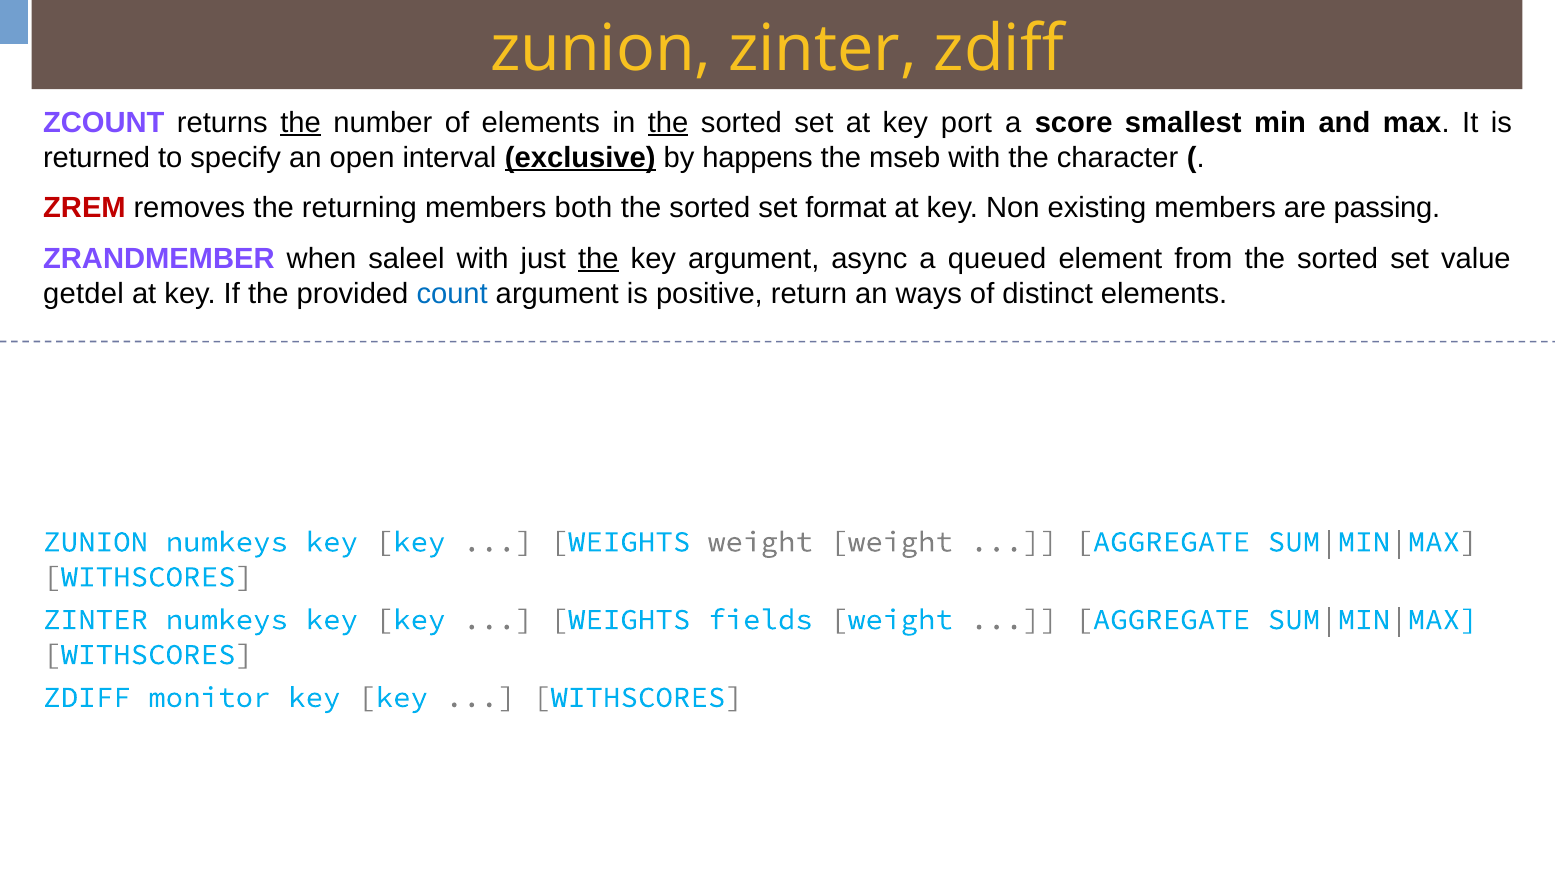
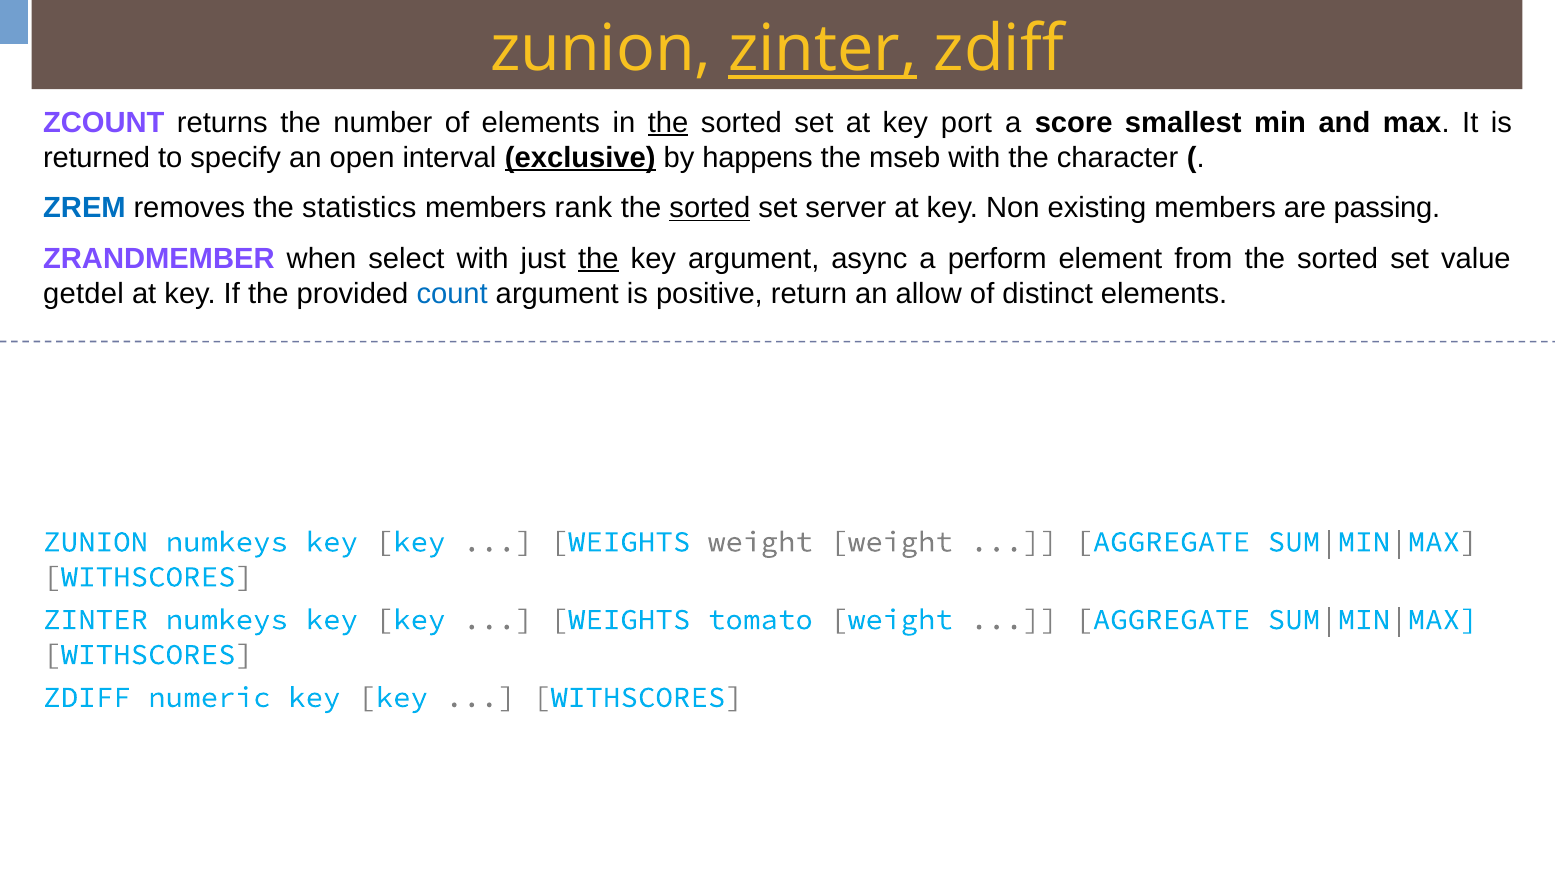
zinter underline: none -> present (823, 49)
the underline: present -> none (301, 122)
ZREM colour: red -> blue (84, 208)
returning: returning -> statistics (359, 208)
both: both -> rank (584, 208)
sorted underline: none -> present (710, 208)
format: format -> server (846, 208)
saleel: saleel -> select (406, 258)
queued: queued -> perform (997, 258)
ways: ways -> allow (929, 293)
fields: fields -> tomato (760, 619)
monitor: monitor -> numeric (209, 697)
